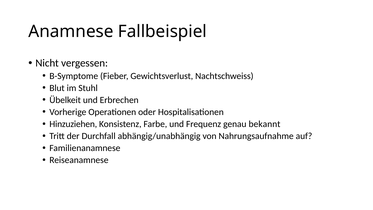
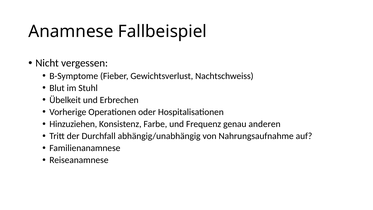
bekannt: bekannt -> anderen (265, 124)
